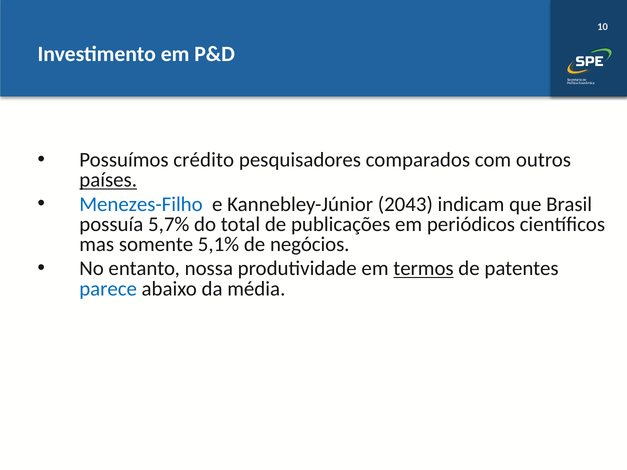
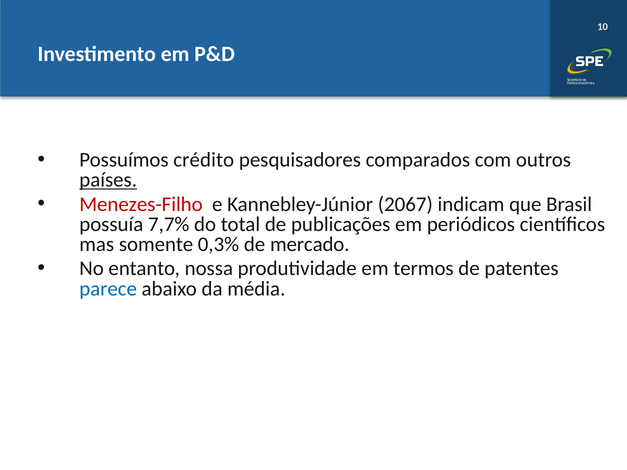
Menezes-Filho colour: blue -> red (141, 204)
2043: 2043 -> 2067 (405, 204)
5,7%: 5,7% -> 7,7% (169, 224)
5,1%: 5,1% -> 0,3% (219, 244)
negócios: negócios -> mercado (310, 244)
termos underline: present -> none (423, 269)
